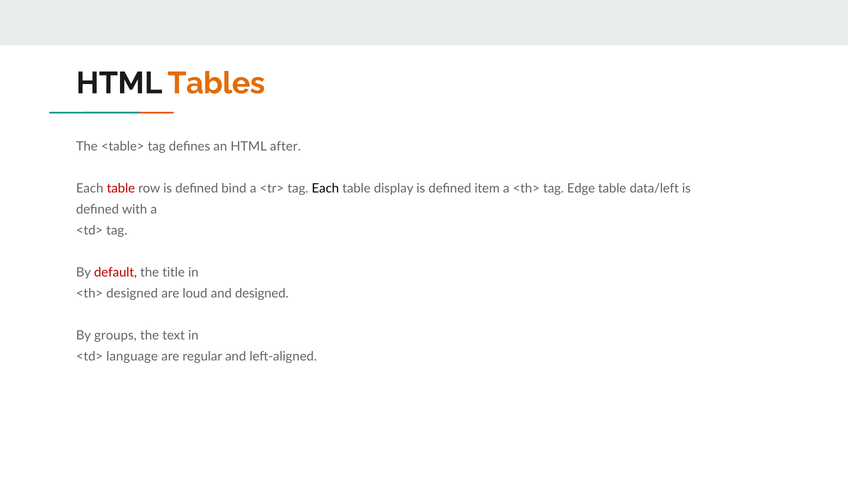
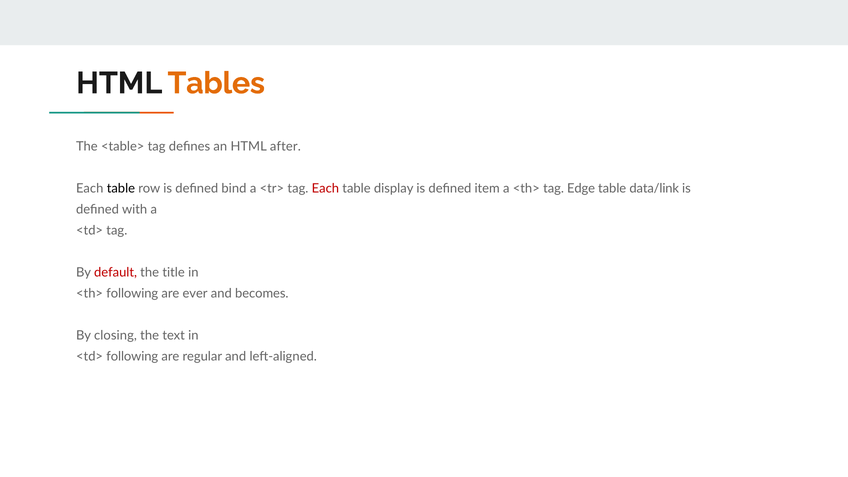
table colour: red -> black (121, 188)
Each colour: black -> red (325, 188)
data/left: data/left -> data/link (654, 188)
<th> designed: designed -> following (132, 293)
loud: loud -> ever (195, 293)
and designed: designed -> becomes (262, 293)
groups: groups -> closing (115, 335)
<td> language: language -> following (132, 356)
